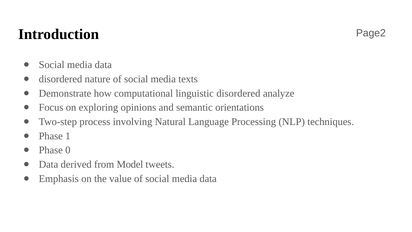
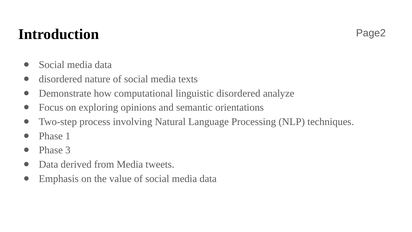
0: 0 -> 3 (68, 150)
from Model: Model -> Media (130, 164)
